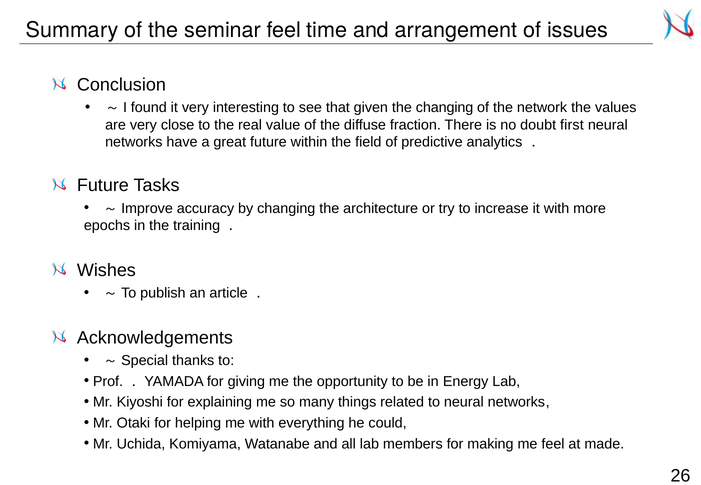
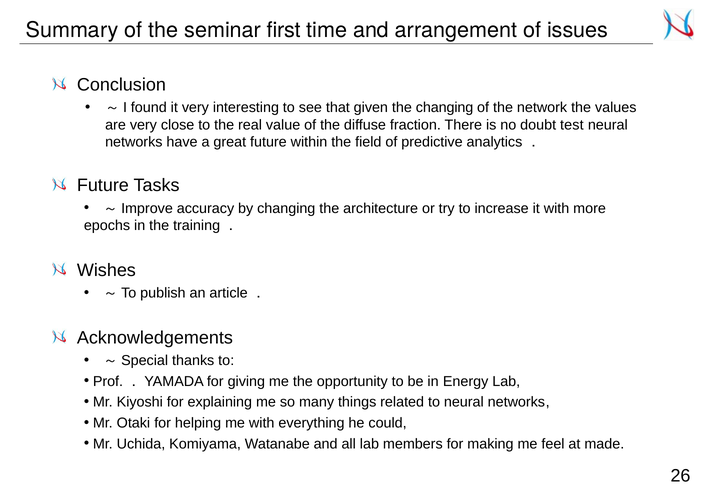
seminar feel: feel -> first (284, 30)
first: first -> test (572, 125)
